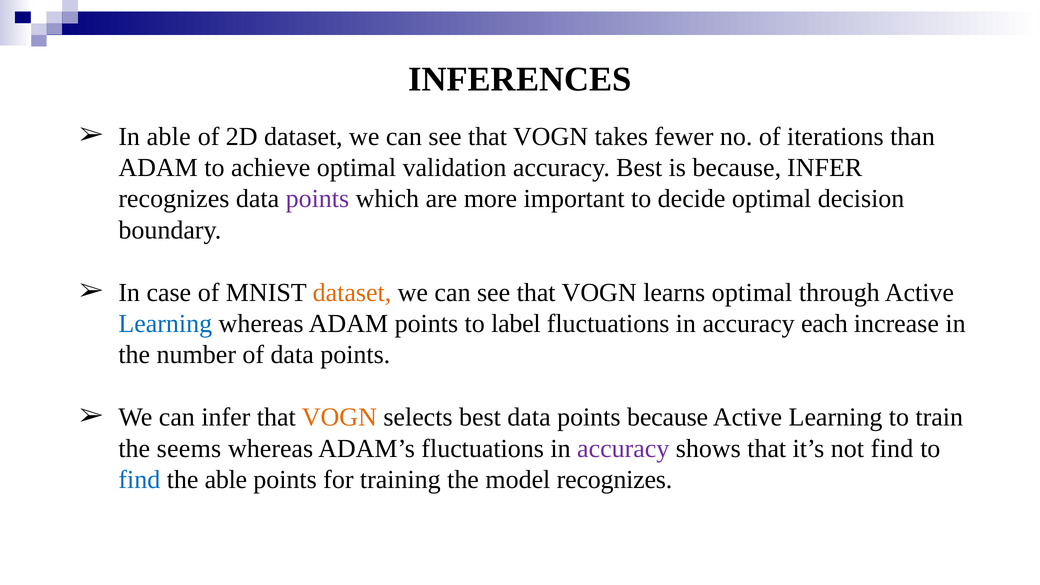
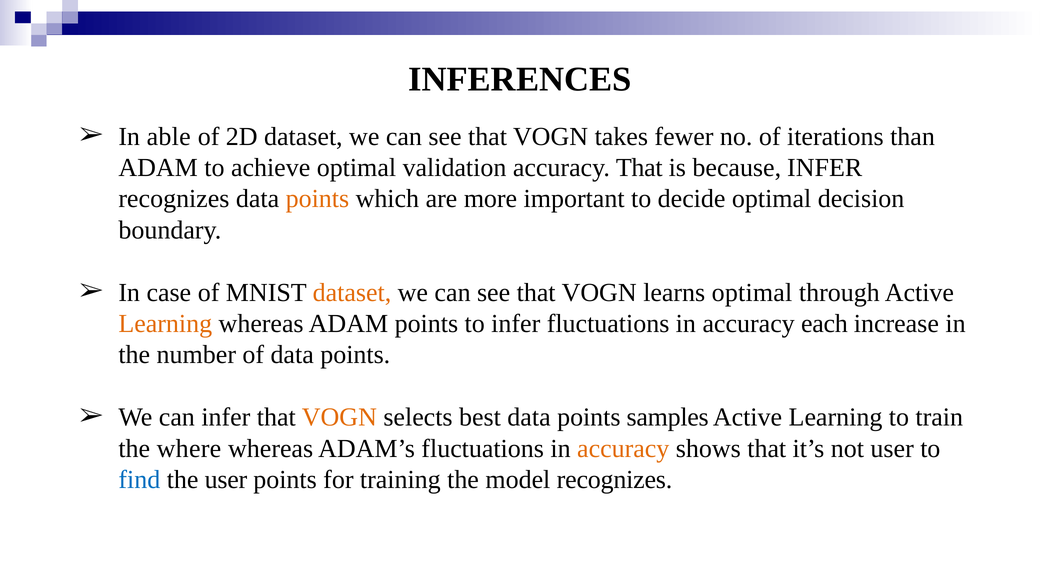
accuracy Best: Best -> That (639, 168)
points colour: purple -> orange (317, 199)
Learning colour: blue -> orange (165, 324)
to label: label -> infer (516, 324)
points because: because -> samples (668, 417)
seems: seems -> where (189, 448)
accuracy colour: purple -> orange (623, 448)
not find: find -> user (892, 448)
the able: able -> user (226, 480)
